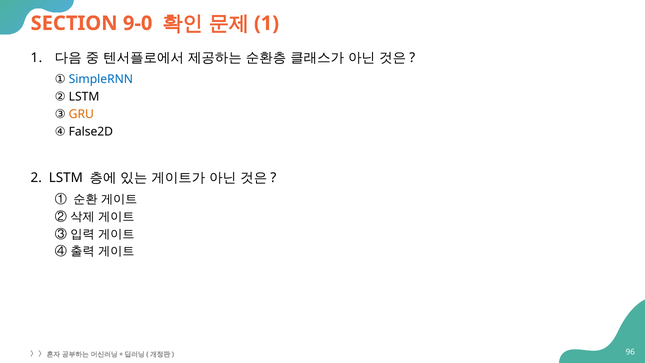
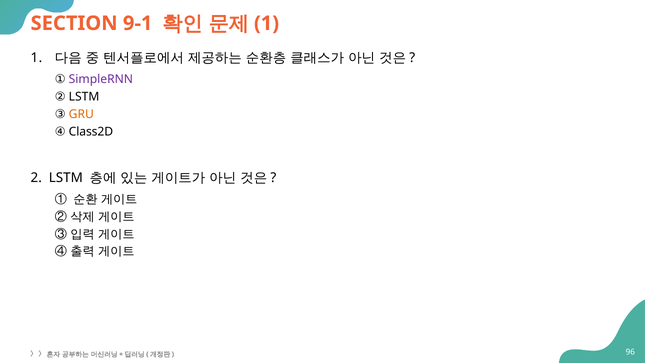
9-0: 9-0 -> 9-1 (138, 23)
SimpleRNN colour: blue -> purple (101, 79)
False2D: False2D -> Class2D (91, 131)
